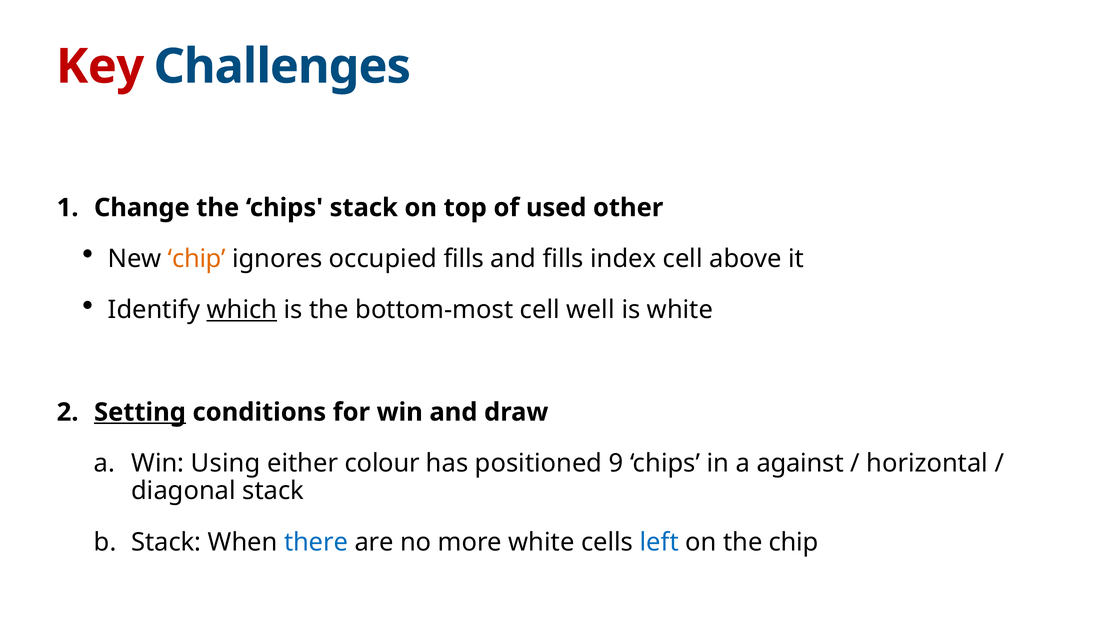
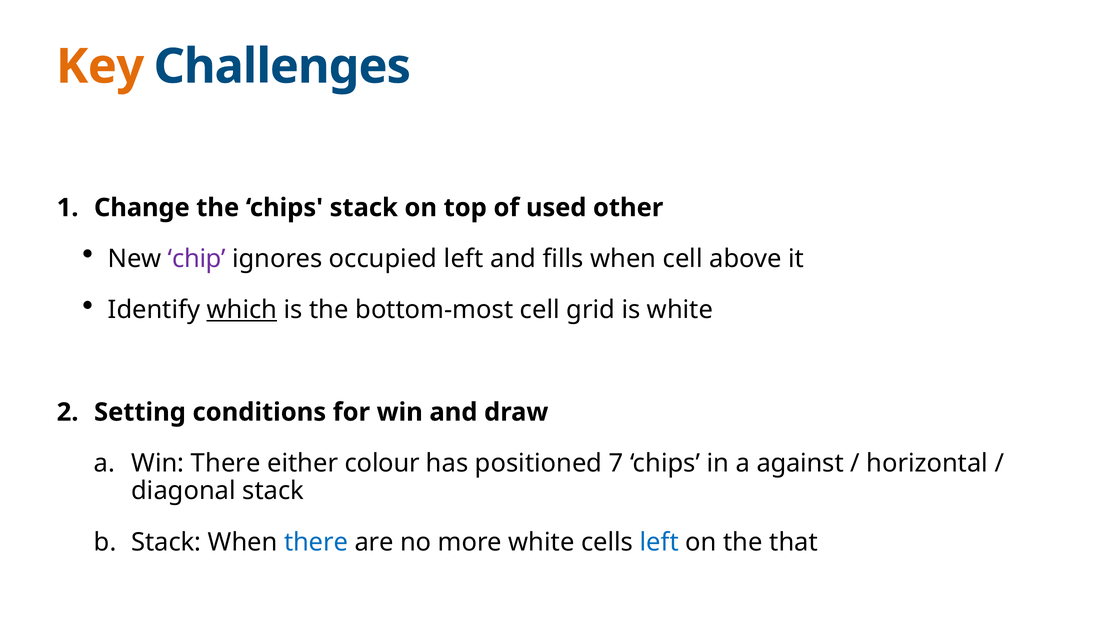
Key colour: red -> orange (100, 67)
chip colour: orange -> purple (197, 259)
occupied fills: fills -> left (464, 259)
fills index: index -> when (623, 259)
well: well -> grid (591, 310)
Setting underline: present -> none (140, 412)
Win Using: Using -> There (226, 463)
9: 9 -> 7 (616, 463)
the chip: chip -> that (794, 542)
